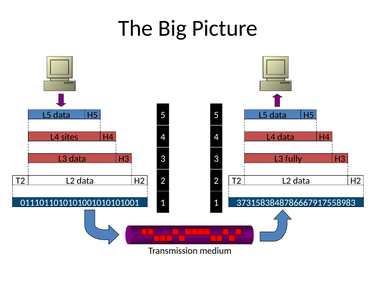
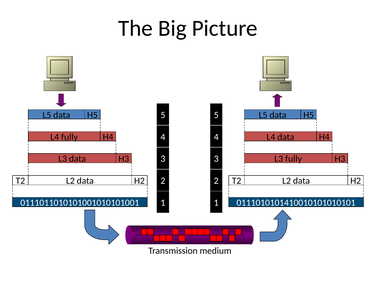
L4 sites: sites -> fully (70, 137)
3731583848786667917558983: 3731583848786667917558983 -> 0111010101410010101010101 (296, 203)
